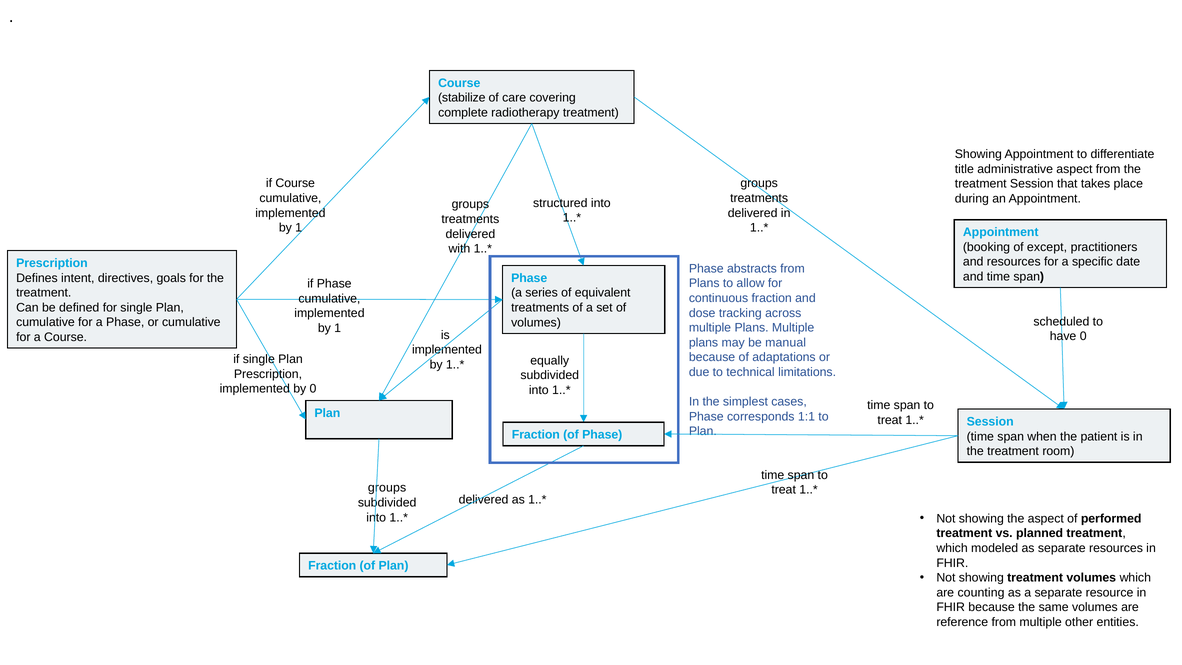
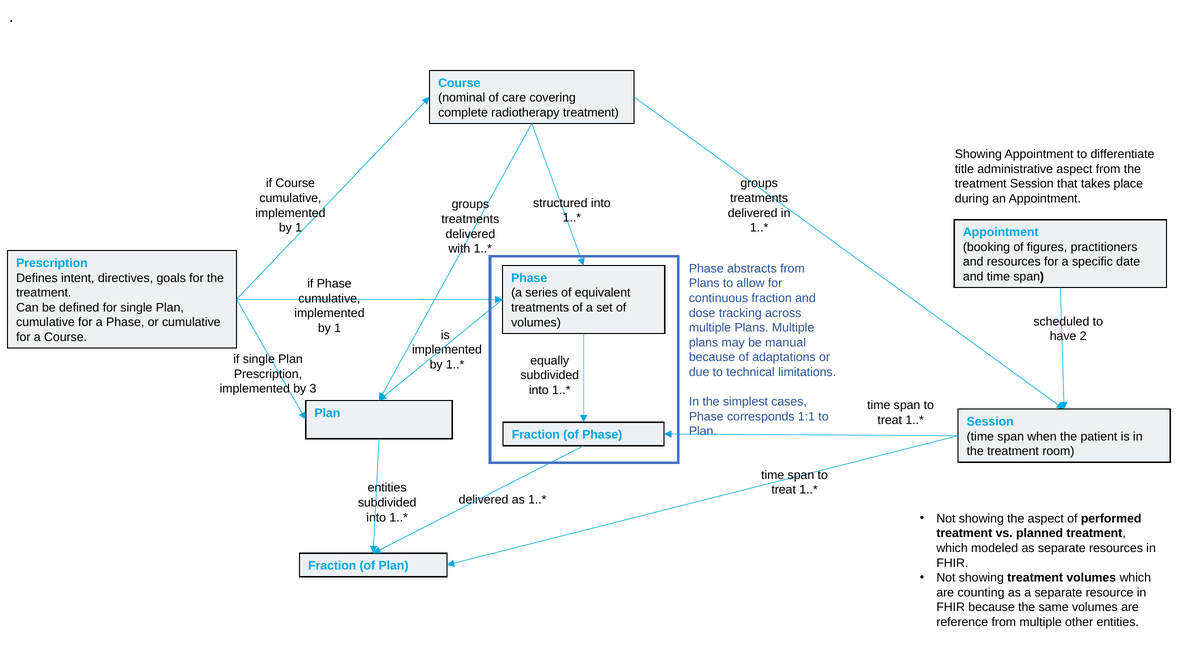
stabilize: stabilize -> nominal (462, 98)
except: except -> figures (1047, 247)
have 0: 0 -> 2 (1083, 336)
by 0: 0 -> 3 (313, 389)
groups: groups -> entities (387, 488)
